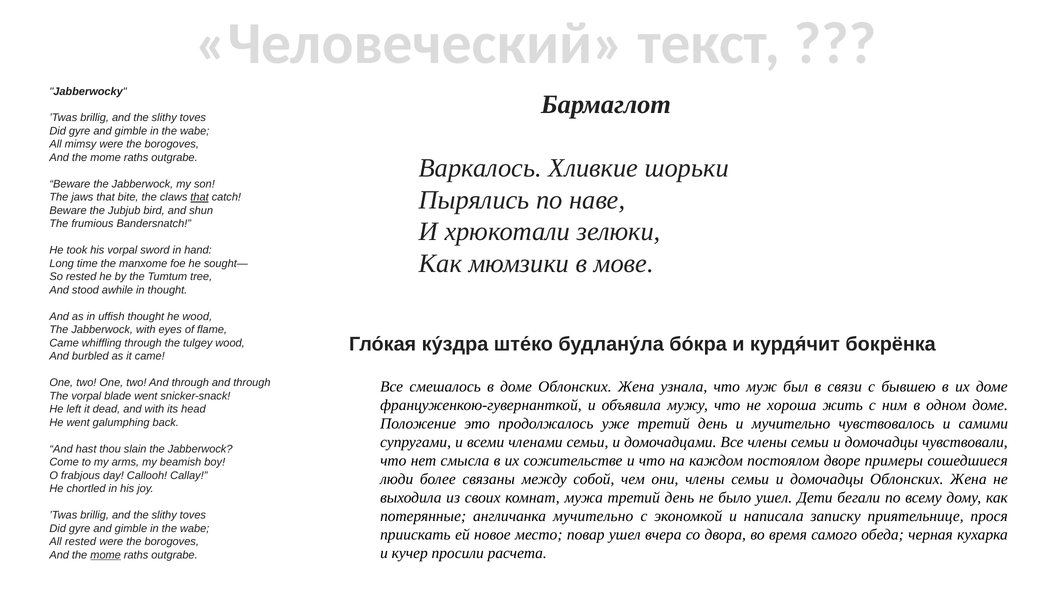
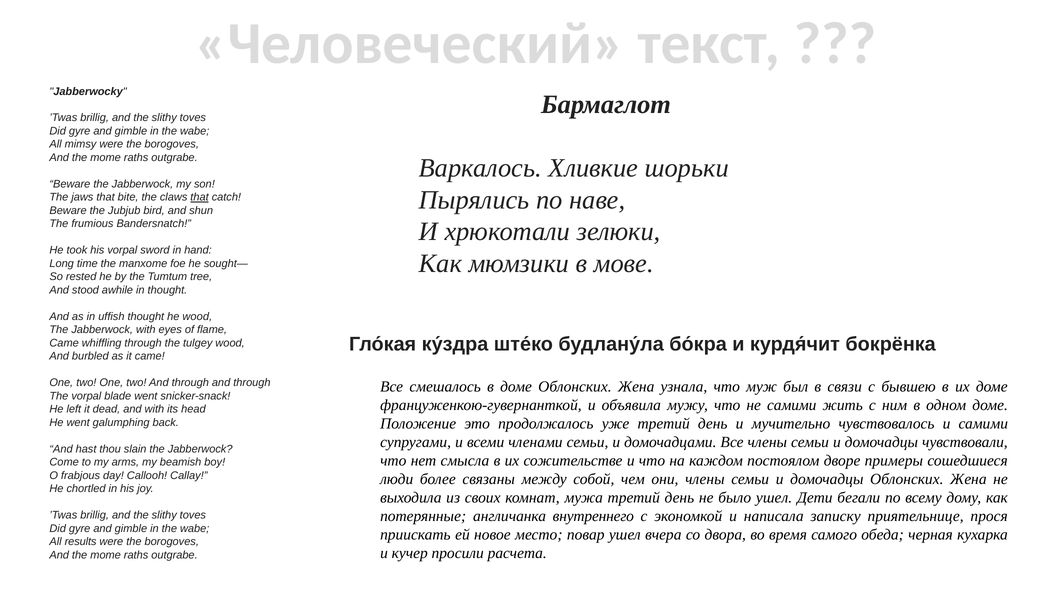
не хороша: хороша -> самими (792, 405)
англичанка мучительно: мучительно -> внутреннего (593, 516)
All rested: rested -> results (81, 542)
mome underline: present -> none (106, 555)
